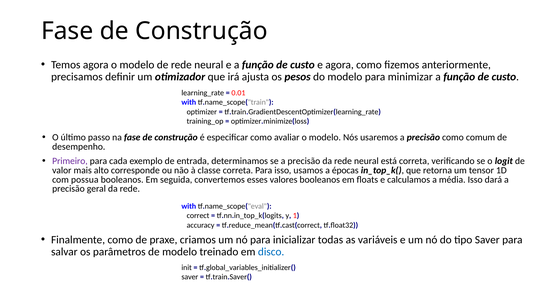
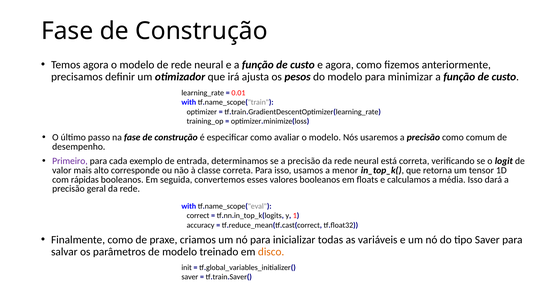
épocas: épocas -> menor (345, 170)
possua: possua -> rápidas (85, 179)
disco colour: blue -> orange (271, 252)
